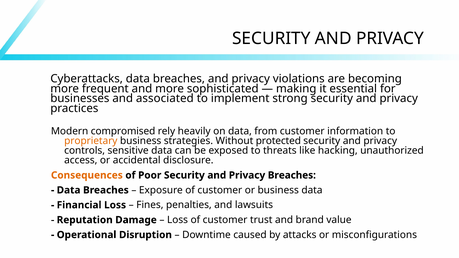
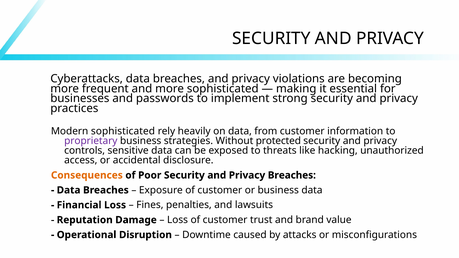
associated: associated -> passwords (165, 99)
Modern compromised: compromised -> sophisticated (123, 131)
proprietary colour: orange -> purple (91, 141)
